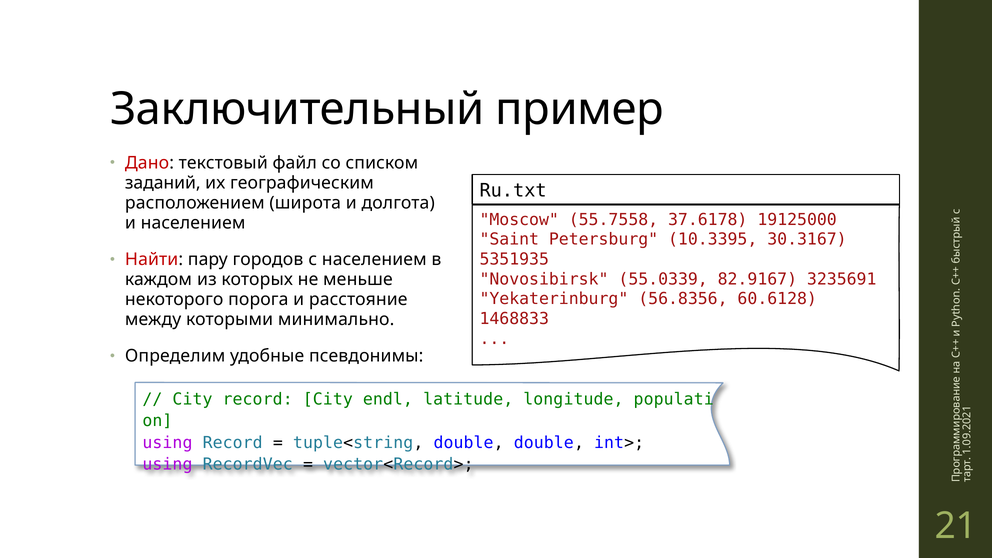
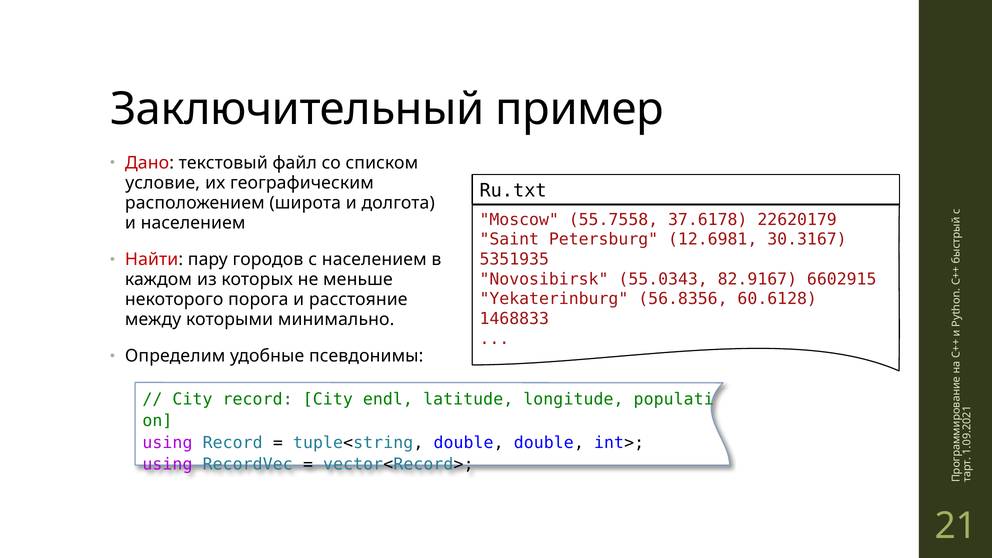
заданий: заданий -> условие (163, 183)
19125000: 19125000 -> 22620179 (797, 220)
10.3395: 10.3395 -> 12.6981 (713, 239)
55.0339: 55.0339 -> 55.0343 (663, 279)
3235691: 3235691 -> 6602915 (842, 279)
